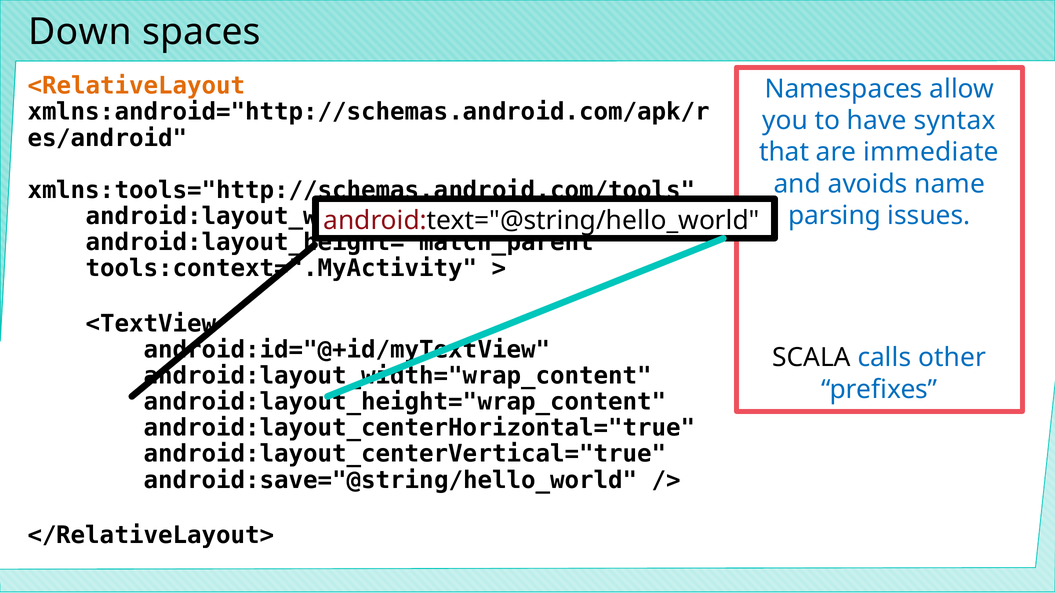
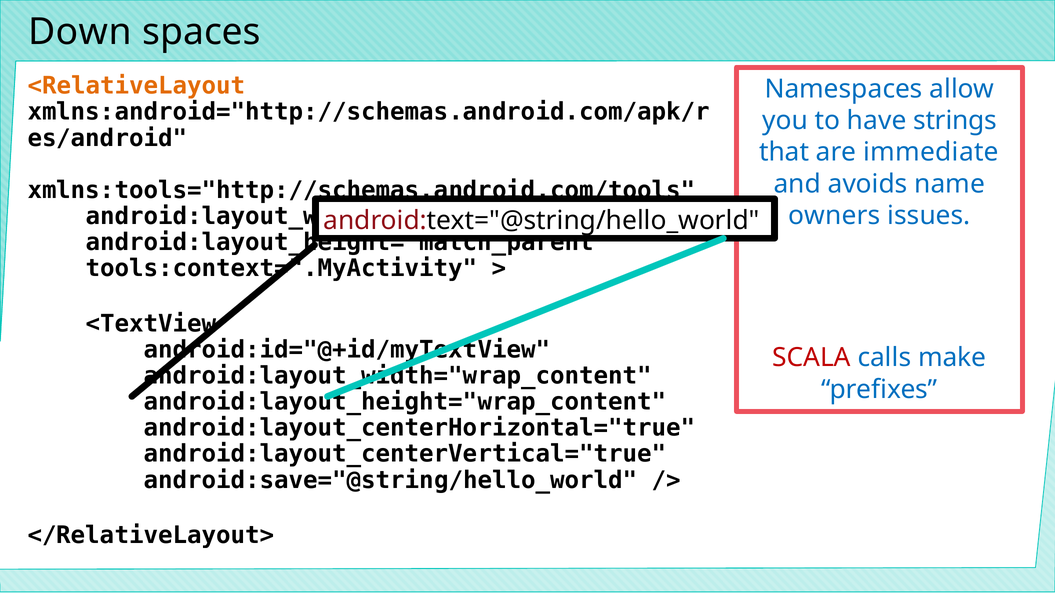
syntax: syntax -> strings (955, 121)
parsing: parsing -> owners (834, 216)
SCALA colour: black -> red (811, 358)
other: other -> make (952, 358)
